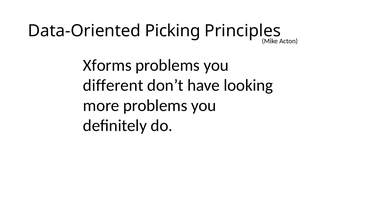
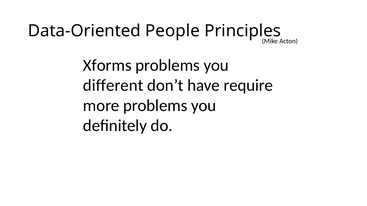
Picking: Picking -> People (172, 31)
looking: looking -> require (248, 86)
